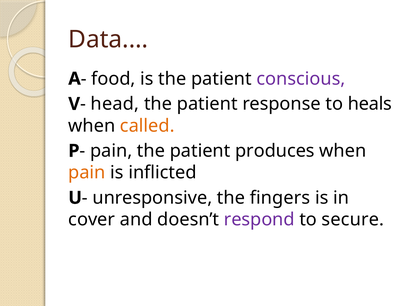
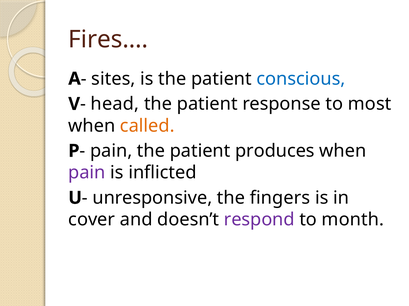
Data.…: Data.… -> Fires.… (108, 40)
food: food -> sites (113, 79)
conscious colour: purple -> blue (301, 79)
heals: heals -> most (370, 104)
pain colour: orange -> purple (87, 173)
secure: secure -> month (353, 220)
